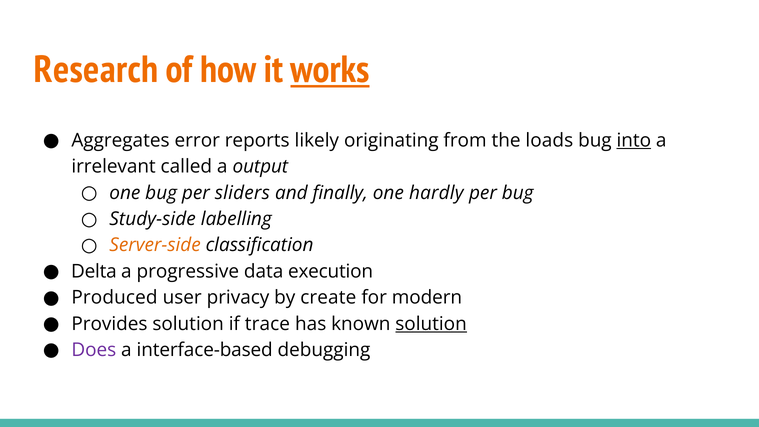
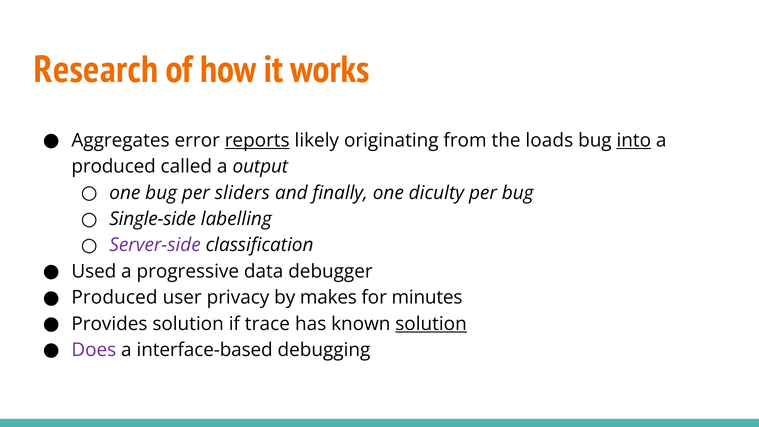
works underline: present -> none (330, 70)
reports underline: none -> present (257, 140)
irrelevant: irrelevant -> produced (114, 167)
hardly: hardly -> diculty (436, 193)
Study-side: Study-side -> Single-side (153, 219)
Server-side colour: orange -> purple (155, 245)
Delta: Delta -> Used (94, 271)
execution: execution -> debugger (330, 271)
create: create -> makes (328, 298)
modern: modern -> minutes (427, 298)
